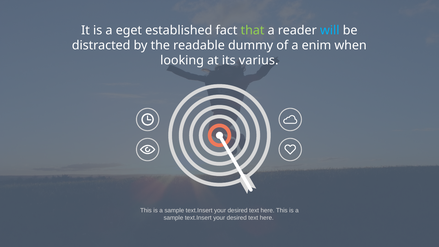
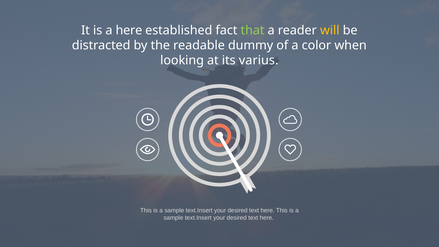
a eget: eget -> here (129, 30)
will colour: light blue -> yellow (330, 30)
enim: enim -> color (316, 45)
